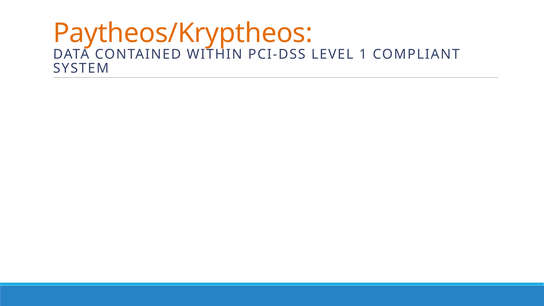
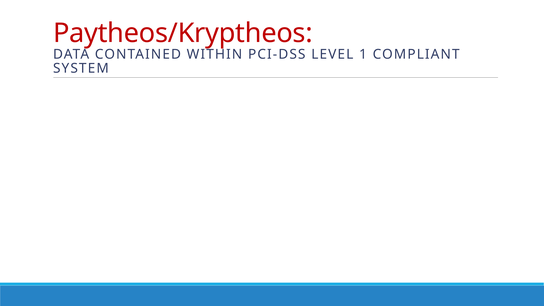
Paytheos/Kryptheos colour: orange -> red (183, 33)
